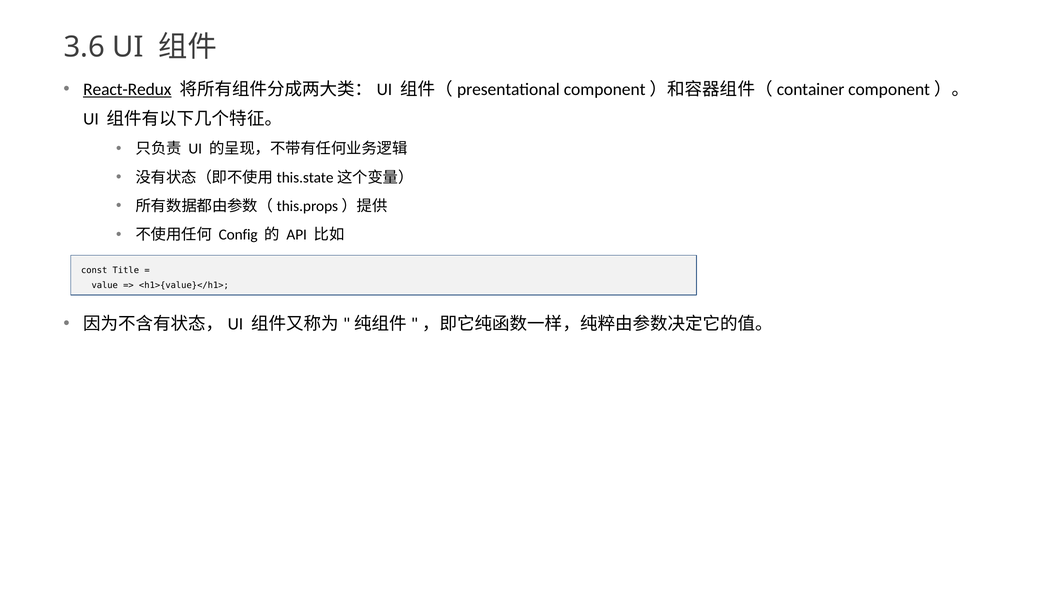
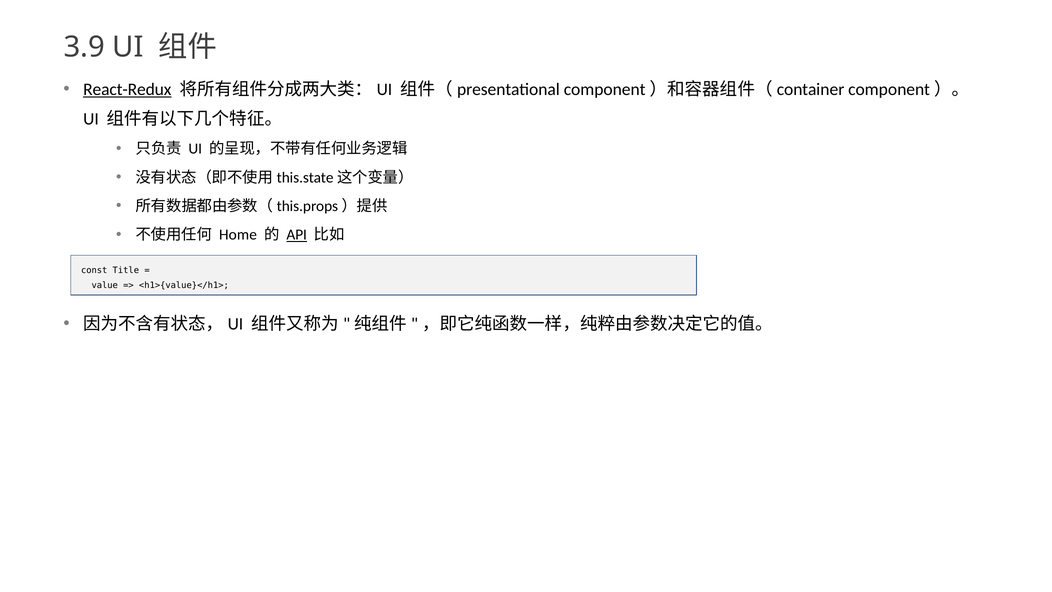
3.6: 3.6 -> 3.9 (84, 47)
Config: Config -> Home (238, 235)
API underline: none -> present (297, 235)
